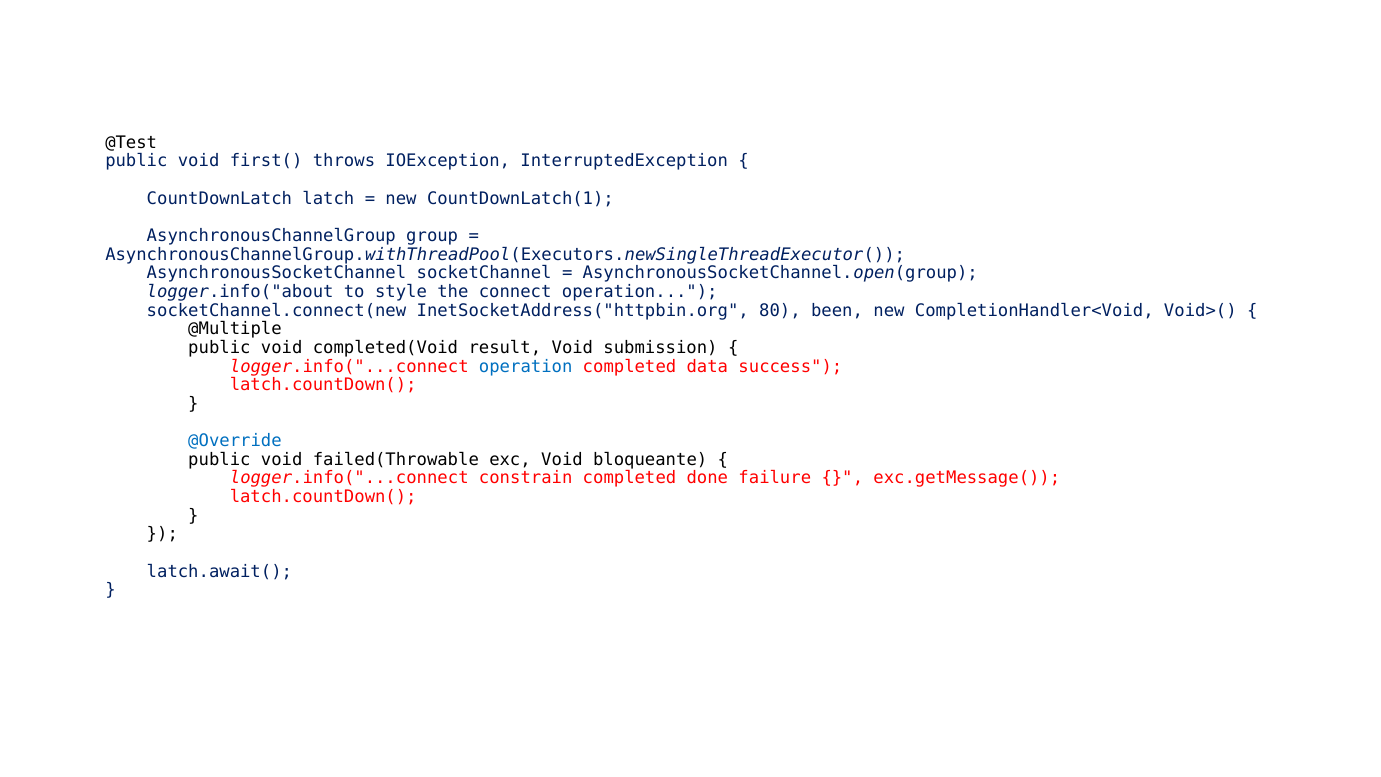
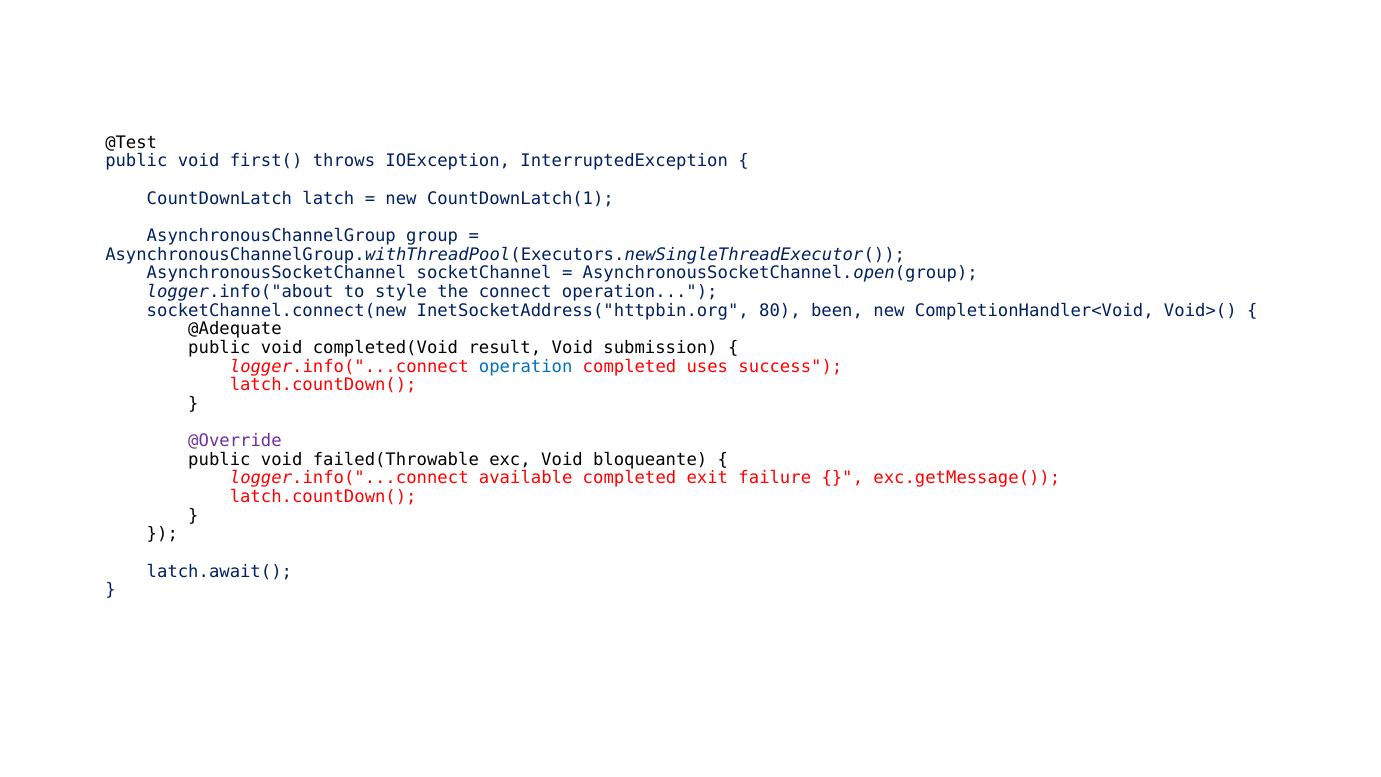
@Multiple: @Multiple -> @Adequate (235, 329)
data: data -> uses (707, 366)
@Override colour: blue -> purple (235, 441)
constrain: constrain -> available (526, 478)
done: done -> exit (707, 478)
